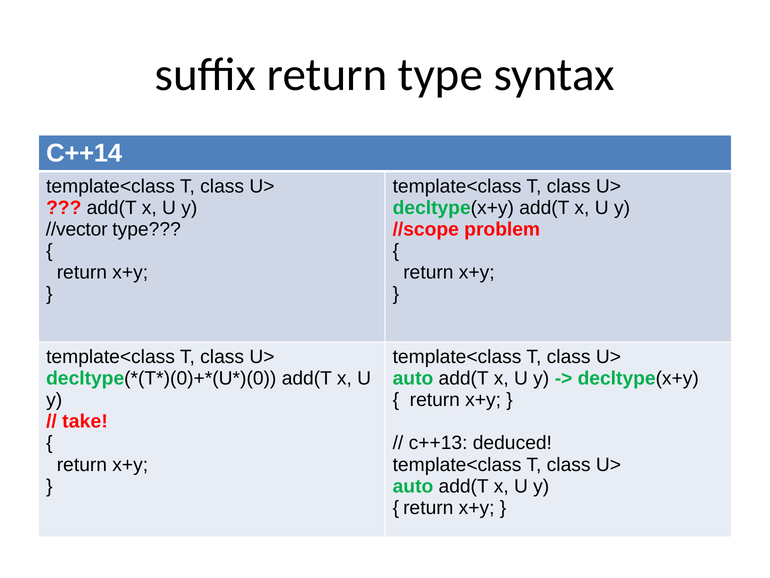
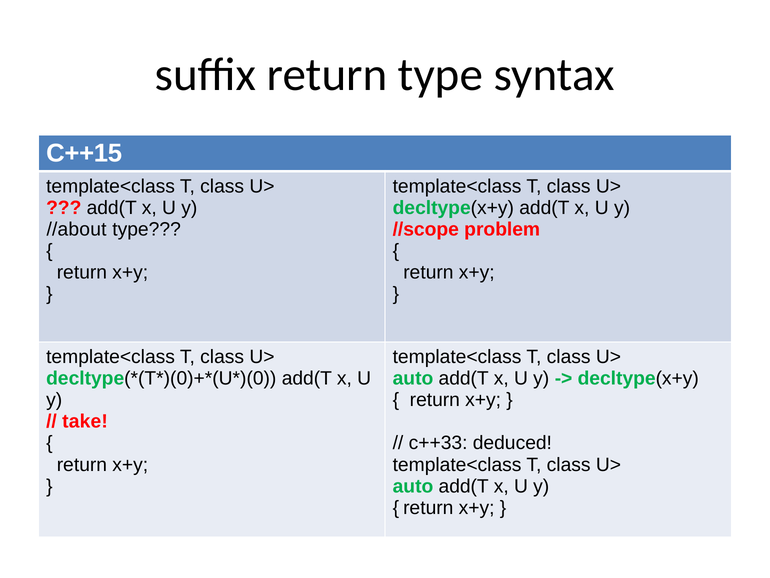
C++14: C++14 -> C++15 (84, 153)
//vector: //vector -> //about (77, 229)
c++13: c++13 -> c++33 (438, 443)
